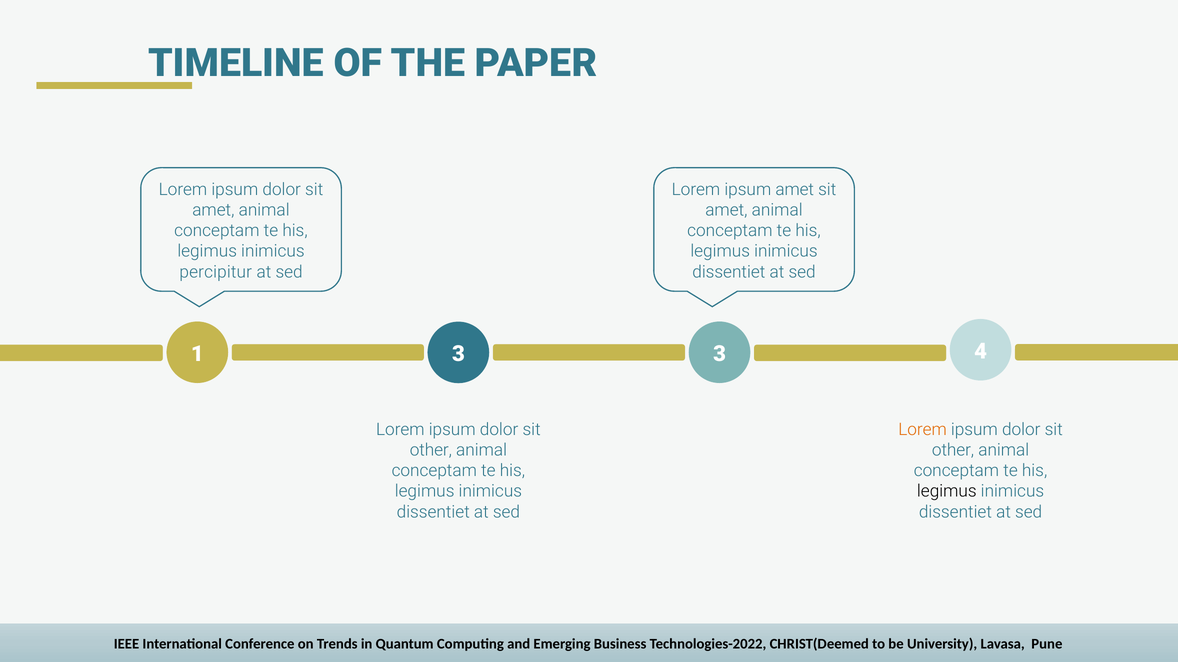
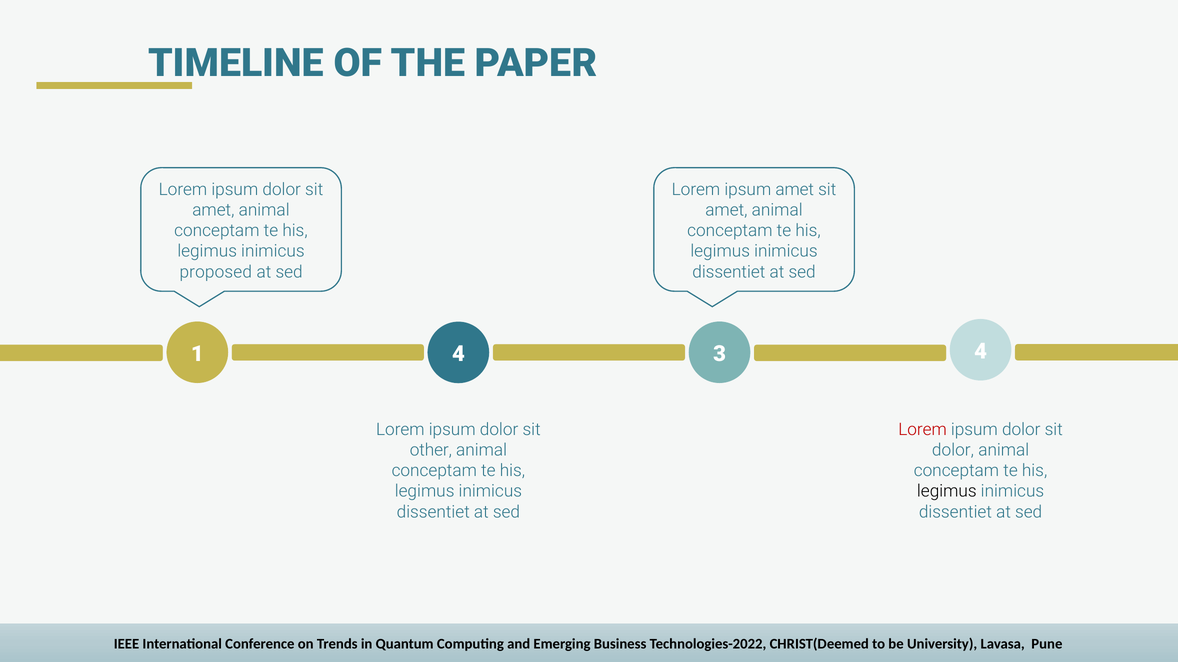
percipitur: percipitur -> proposed (216, 272)
1 3: 3 -> 4 (458, 354)
Lorem colour: orange -> red (923, 430)
other: other -> dolor (953, 450)
